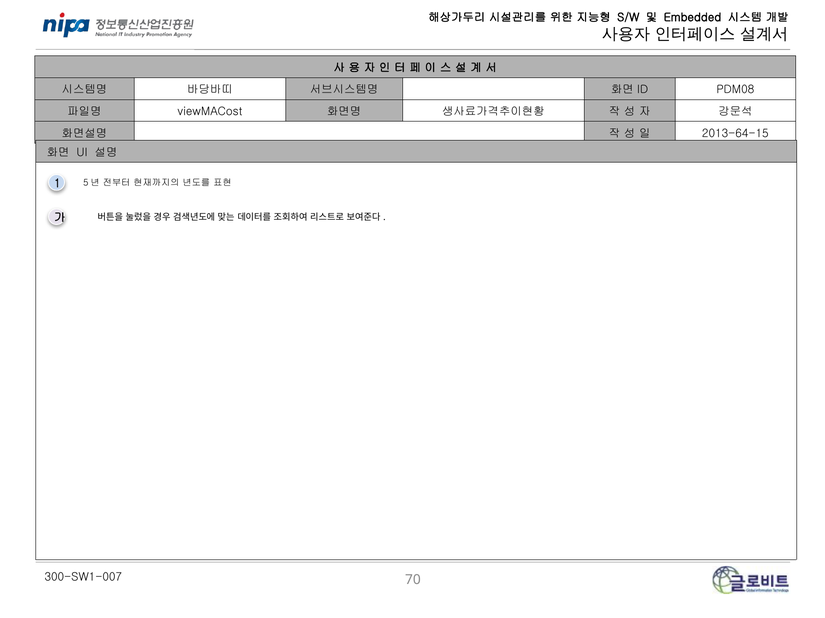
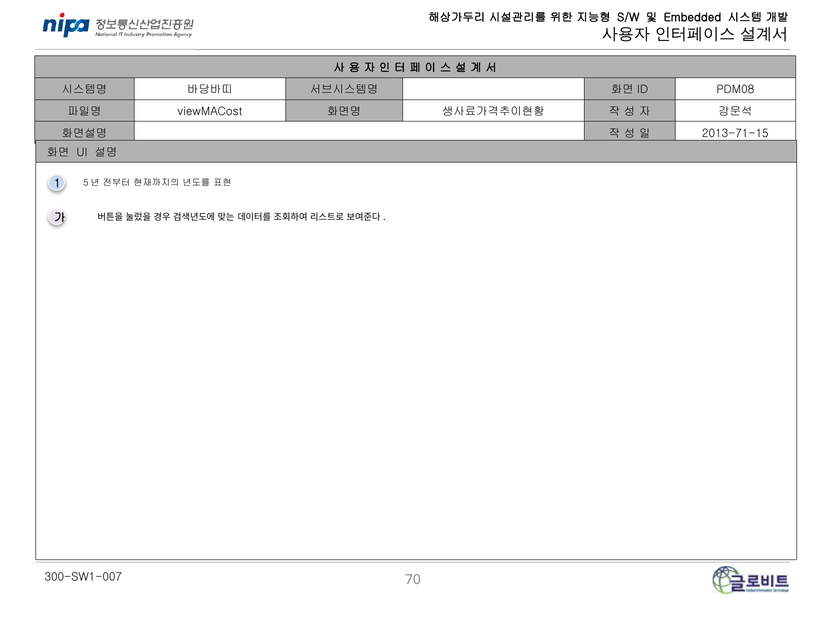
2013-64-15: 2013-64-15 -> 2013-71-15 (735, 134)
